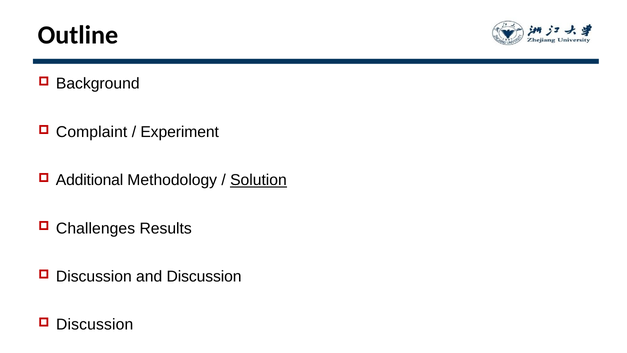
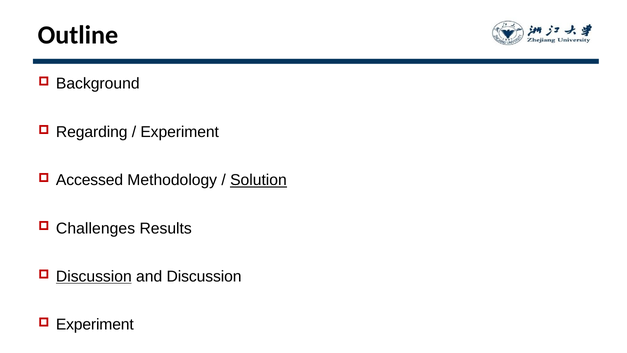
Complaint: Complaint -> Regarding (92, 132)
Additional: Additional -> Accessed (90, 180)
Discussion underline: none -> present (94, 276)
Discussion: Discussion -> Experiment (95, 324)
